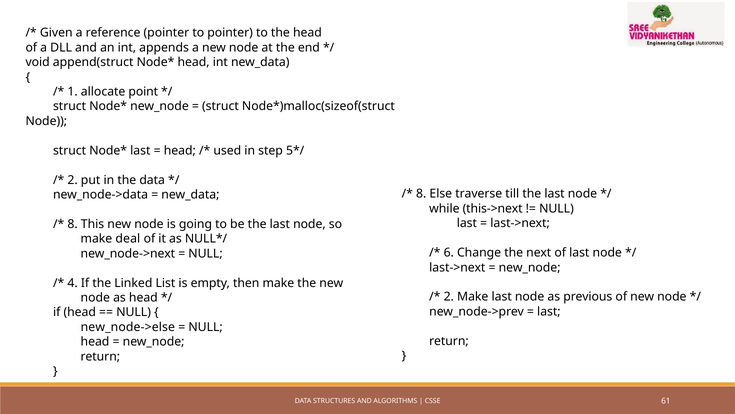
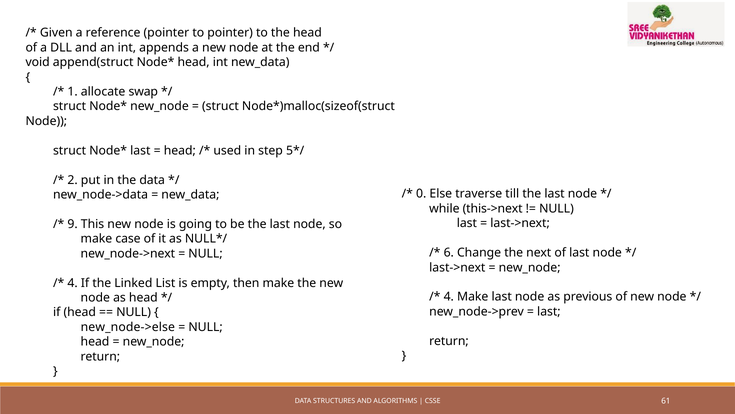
point: point -> swap (143, 92)
8: 8 -> 0 (421, 194)
8: 8 -> 9 (73, 224)
deal: deal -> case (128, 239)
2: 2 -> 4 (449, 297)
